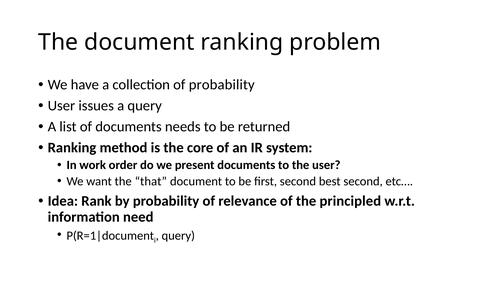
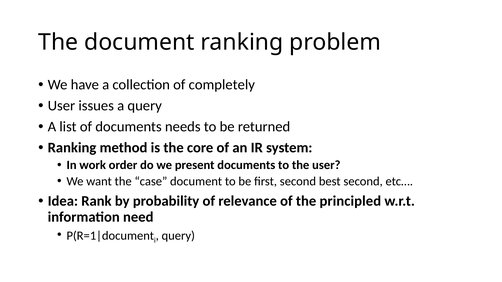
of probability: probability -> completely (222, 85)
that: that -> case (151, 181)
